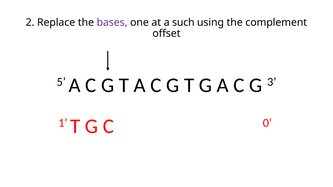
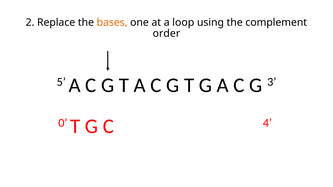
bases colour: purple -> orange (112, 22)
such: such -> loop (183, 22)
offset: offset -> order (166, 34)
1: 1 -> 0 (63, 123)
0: 0 -> 4 (267, 123)
